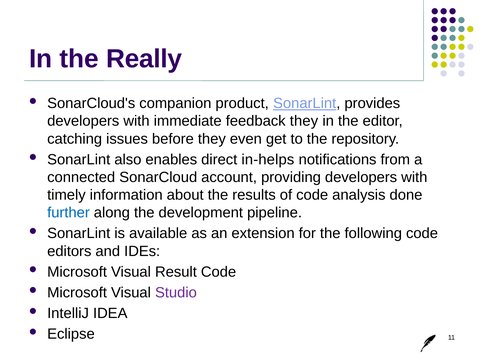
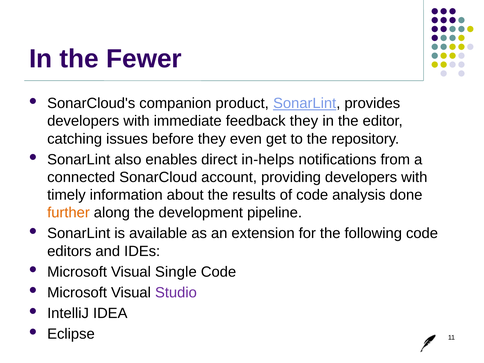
Really: Really -> Fewer (144, 59)
further colour: blue -> orange (68, 213)
Result: Result -> Single (176, 272)
